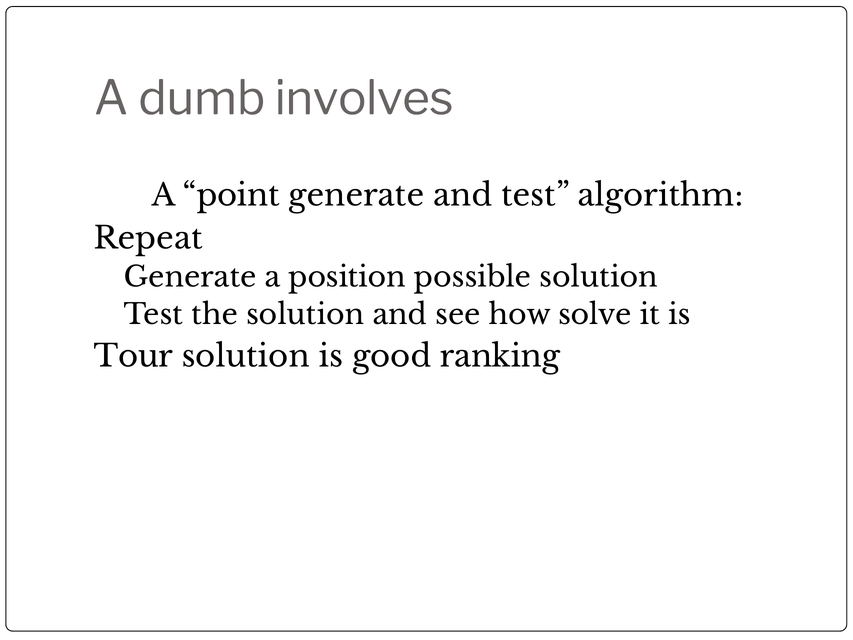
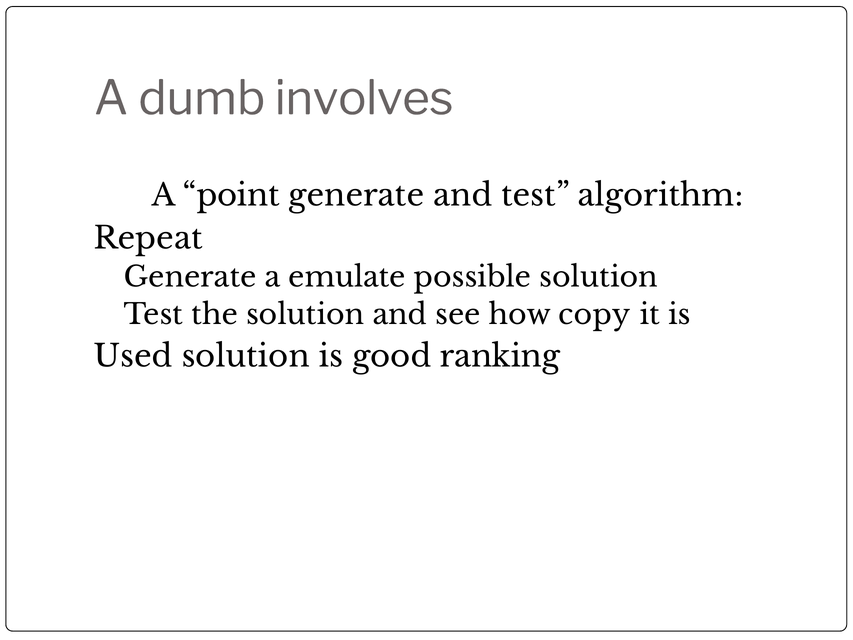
position: position -> emulate (347, 277)
solve: solve -> copy (595, 315)
Tour: Tour -> Used (133, 357)
